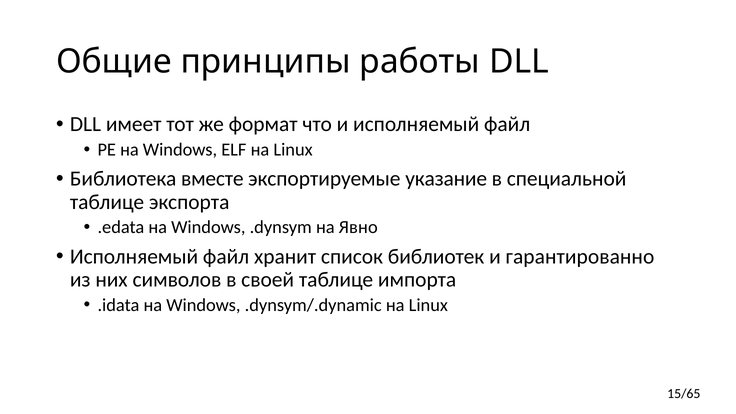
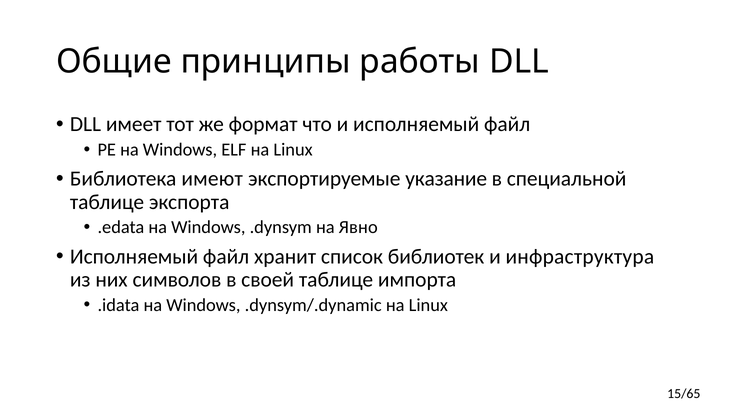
вместе: вместе -> имеют (212, 179)
гарантированно: гарантированно -> инфраструктура (580, 257)
